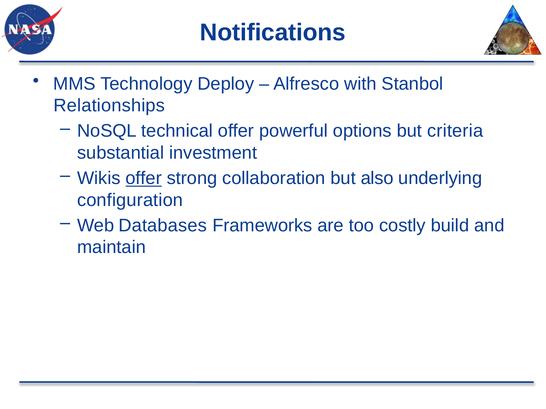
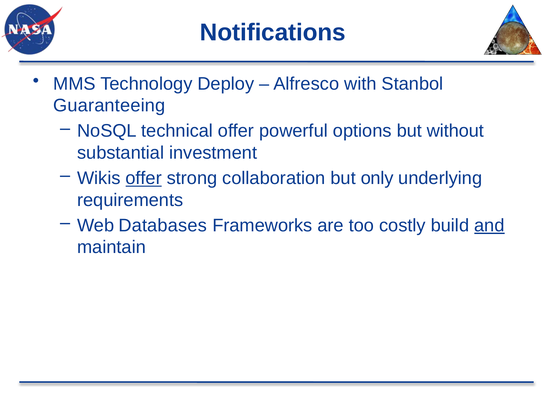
Relationships: Relationships -> Guaranteeing (109, 106)
criteria: criteria -> without (455, 131)
also: also -> only (377, 178)
configuration: configuration -> requirements (130, 200)
and underline: none -> present (489, 226)
